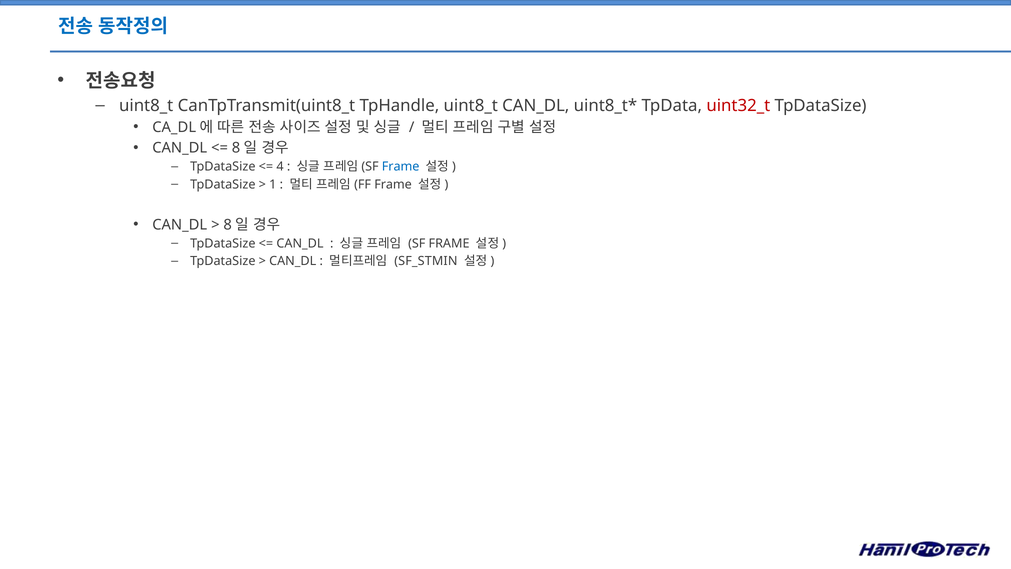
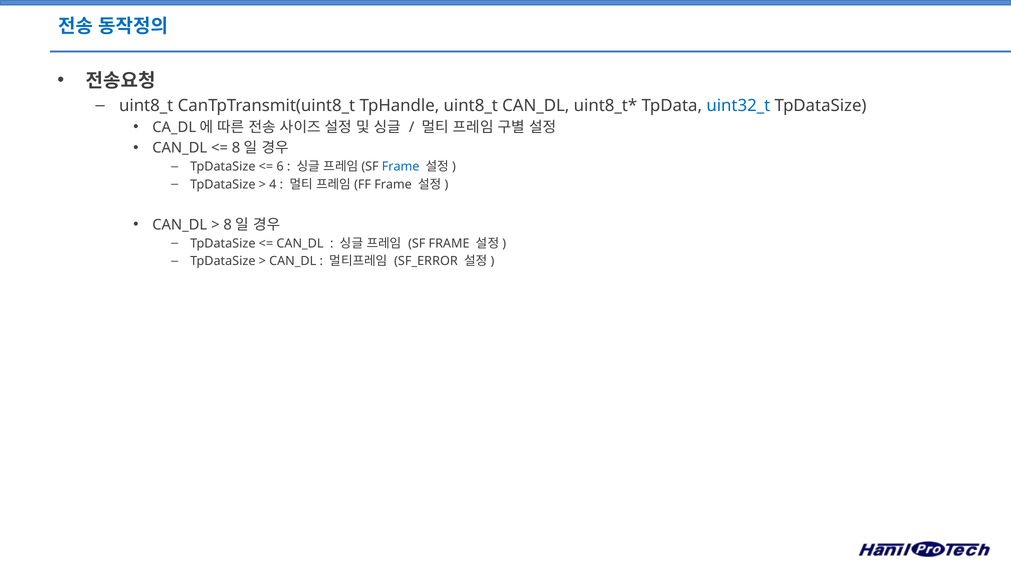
uint32_t colour: red -> blue (738, 105)
4: 4 -> 6 (280, 167)
1: 1 -> 4 (273, 184)
SF_STMIN: SF_STMIN -> SF_ERROR (426, 261)
